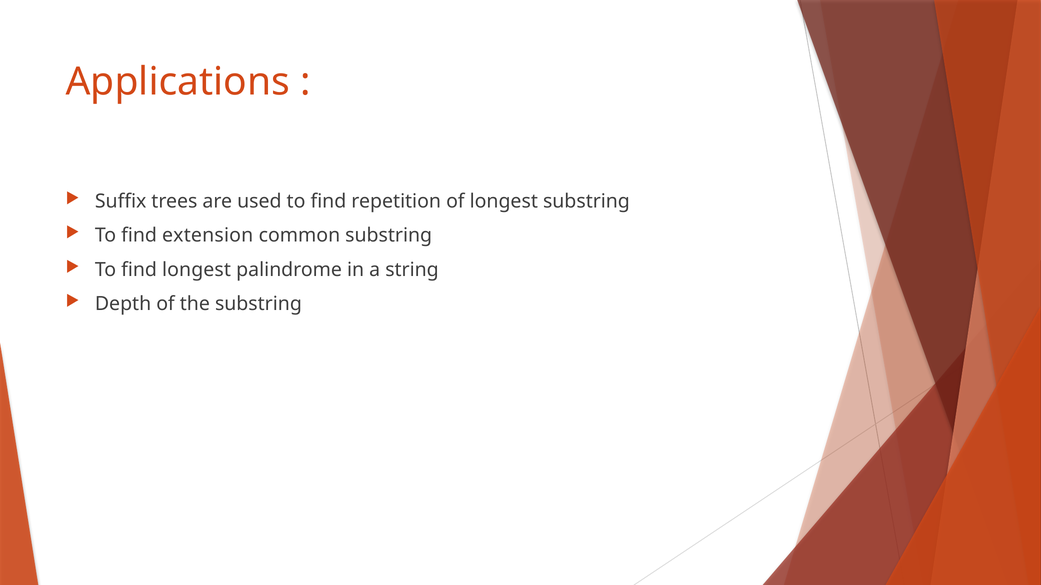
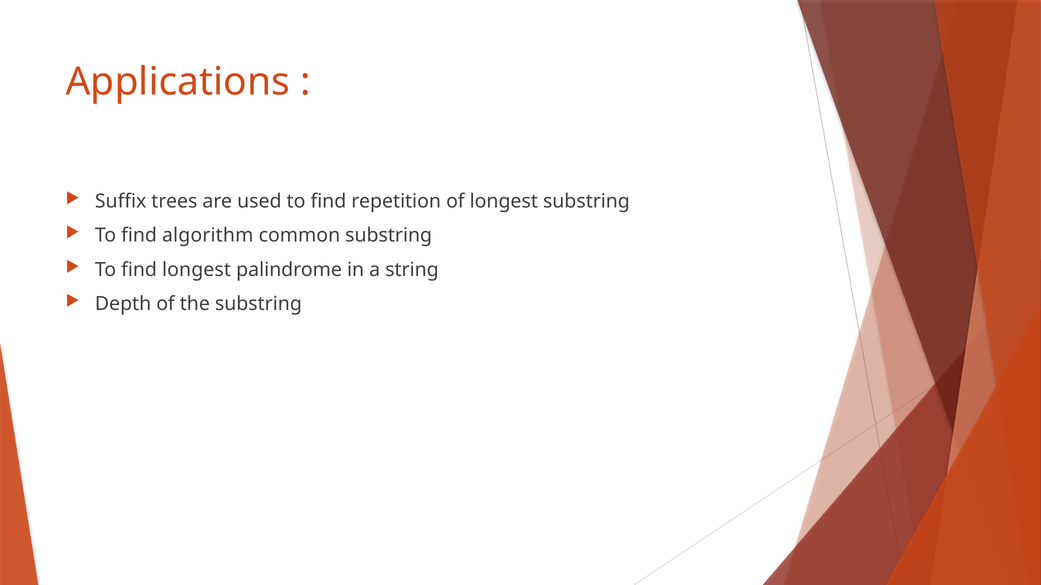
extension: extension -> algorithm (208, 236)
